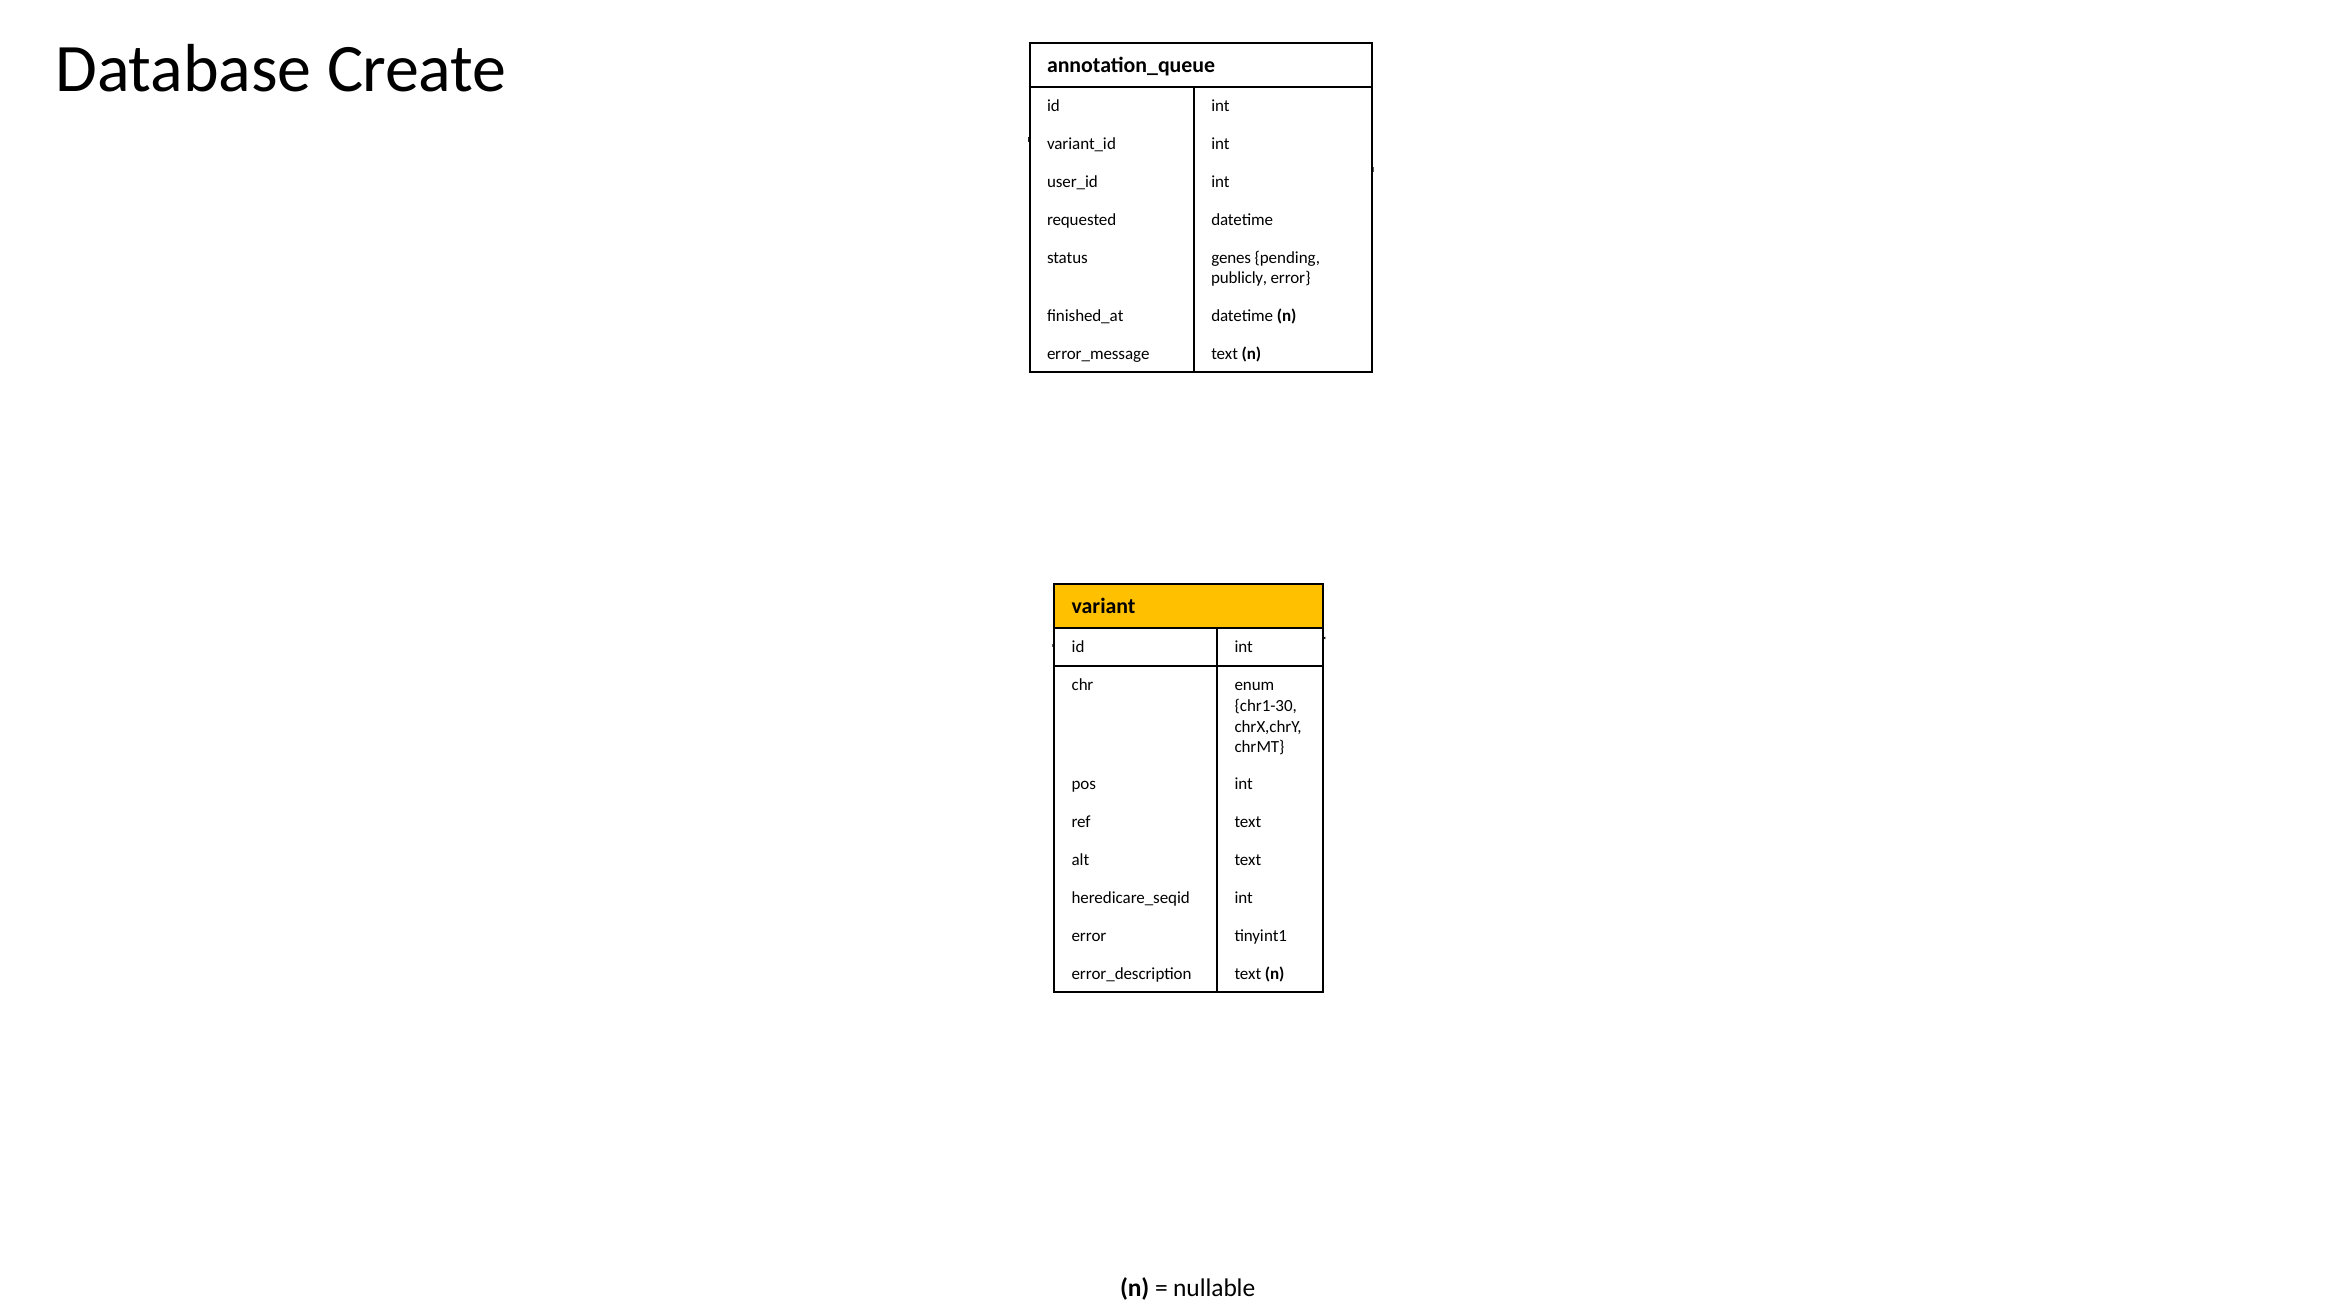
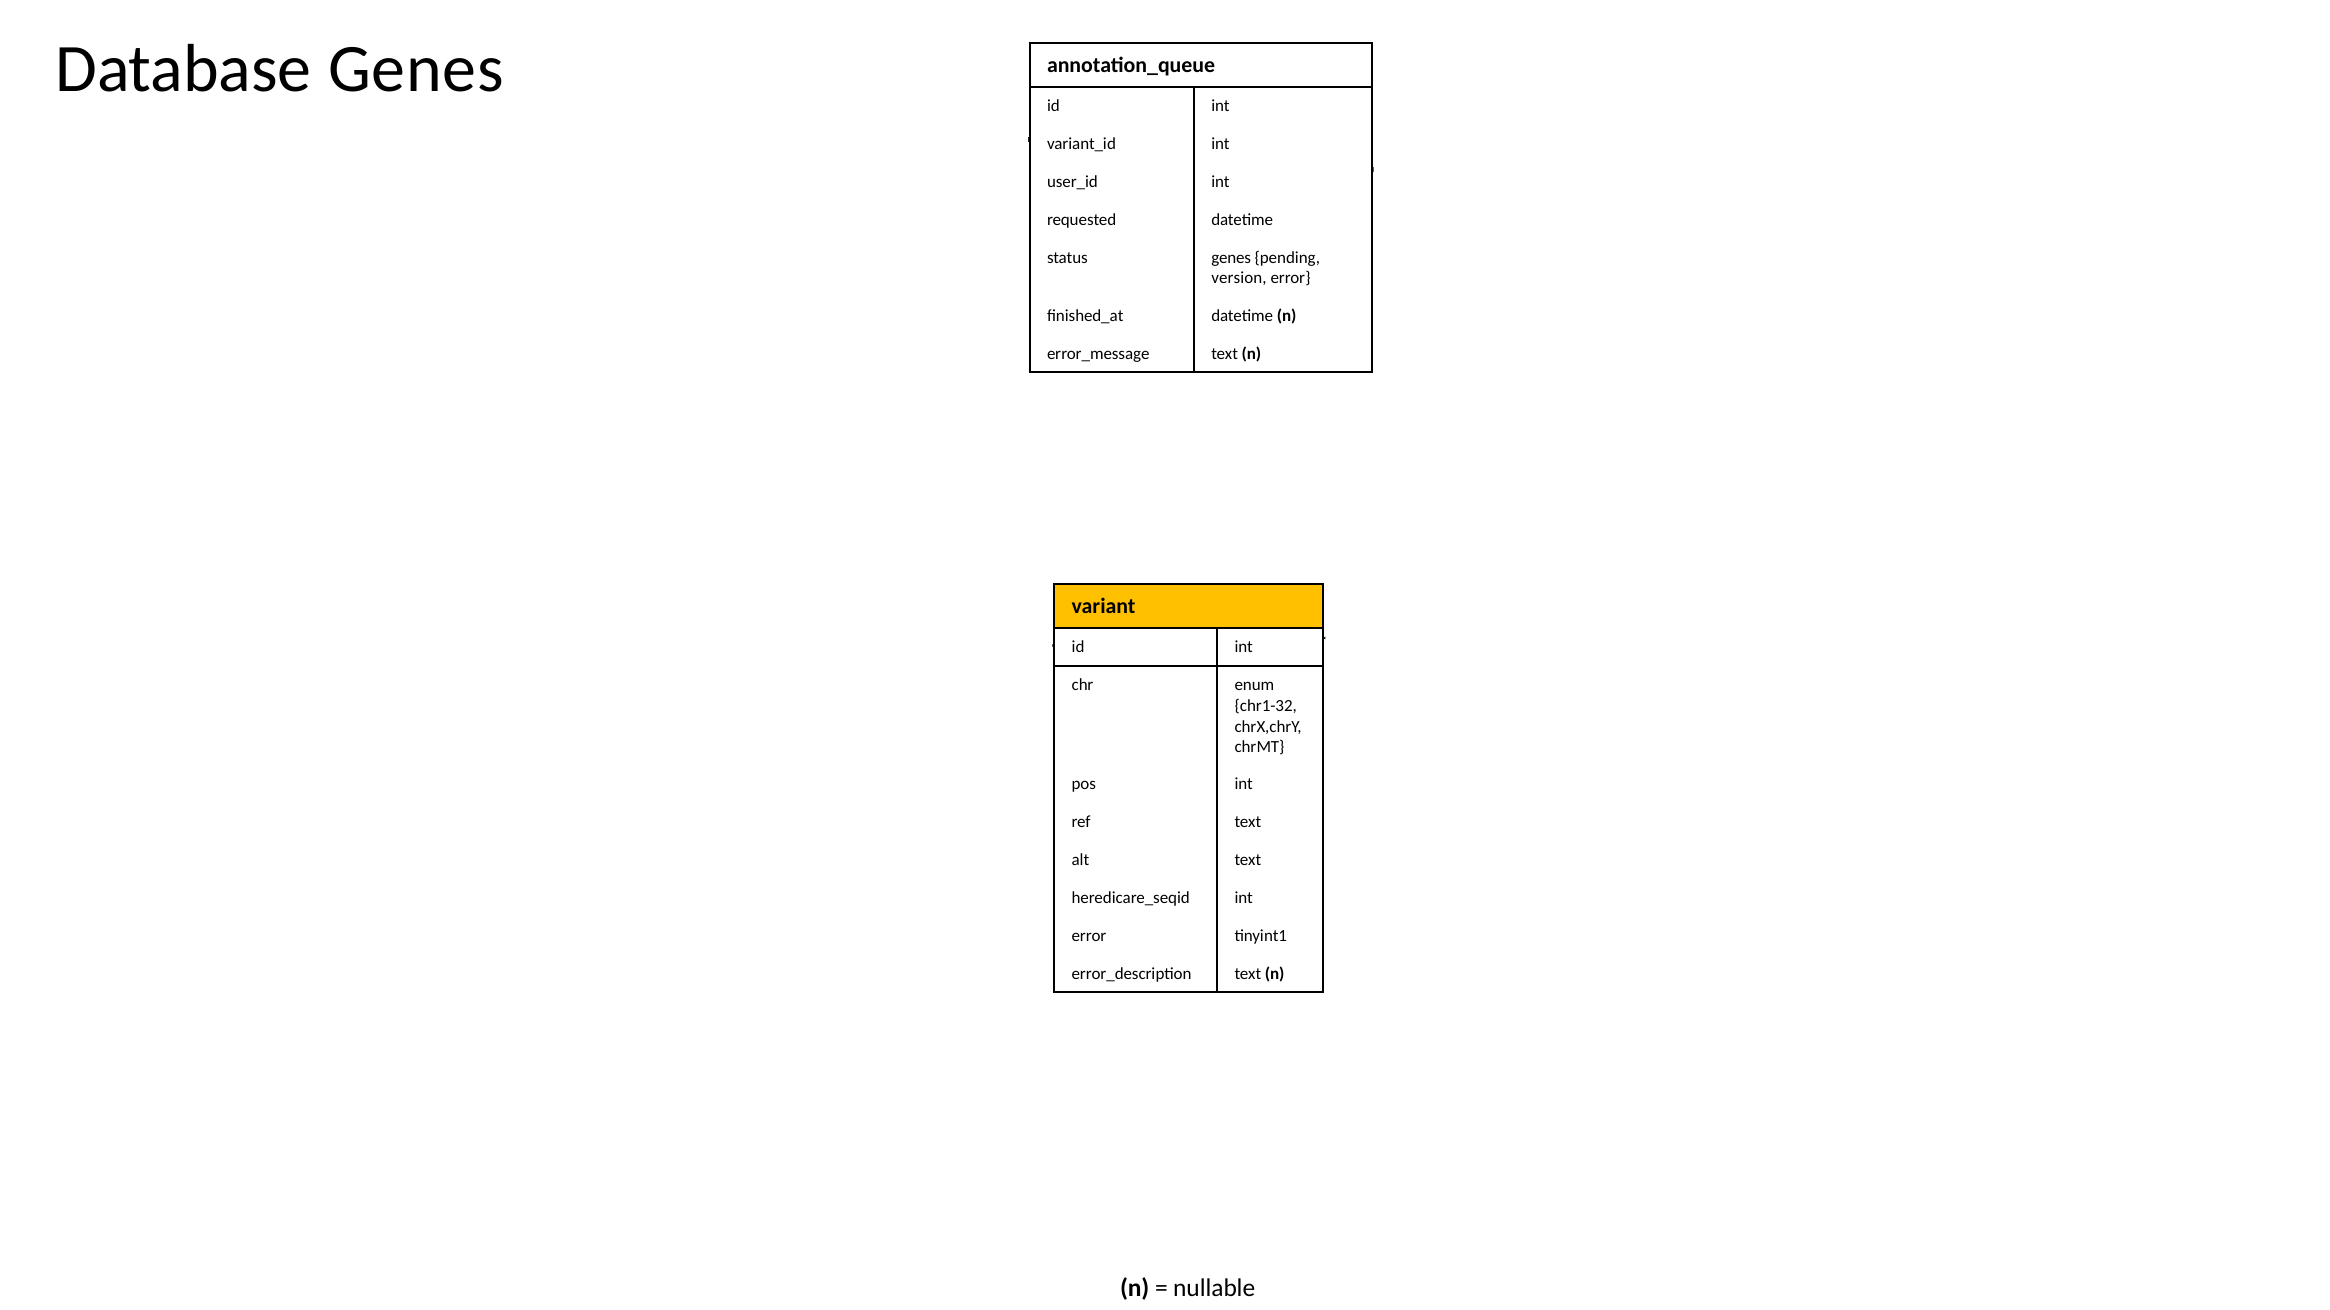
Database Create: Create -> Genes (416, 69)
publicly: publicly -> version (1239, 278)
chr1-30: chr1-30 -> chr1-32 (1266, 706)
